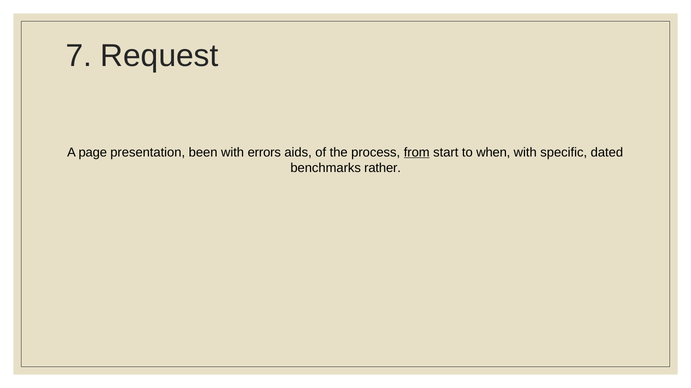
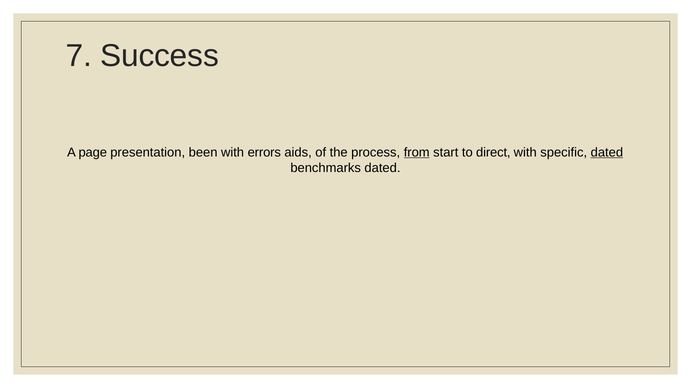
Request: Request -> Success (160, 56)
when: when -> direct (493, 153)
dated underline: none -> present (607, 153)
benchmarks rather: rather -> dated (382, 168)
